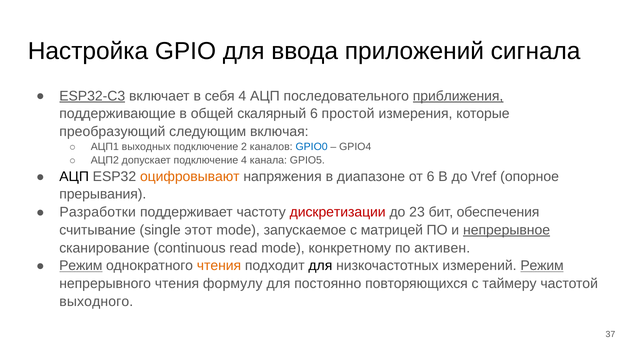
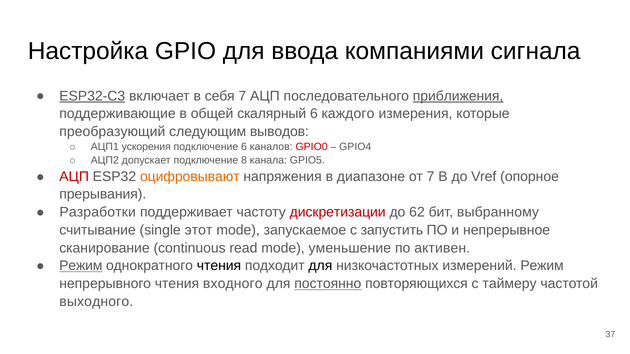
приложений: приложений -> компаниями (414, 51)
себя 4: 4 -> 7 (242, 96)
простой: простой -> каждого (348, 114)
включая: включая -> выводов (279, 132)
выходных: выходных -> ускорения (146, 147)
подключение 2: 2 -> 6 (244, 147)
GPIO0 colour: blue -> red (312, 147)
подключение 4: 4 -> 8 (244, 161)
АЦП colour: black -> red (74, 177)
от 6: 6 -> 7 (431, 177)
23: 23 -> 62 (417, 212)
обеспечения: обеспечения -> выбранному (498, 212)
матрицей: матрицей -> запустить (392, 230)
непрерывное underline: present -> none (507, 230)
конкретному: конкретному -> уменьшение (350, 248)
чтения colour: orange -> black (219, 266)
Режим underline: present -> none (542, 266)
формулу: формулу -> входного (233, 284)
постоянно underline: none -> present (328, 284)
